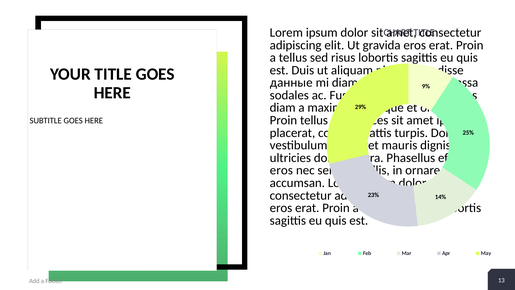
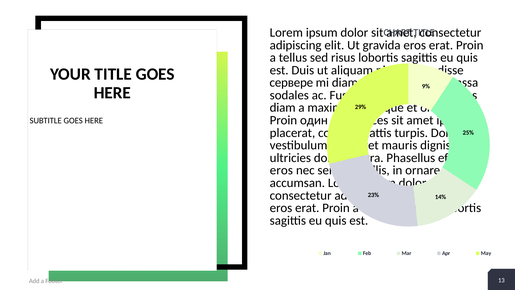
данные: данные -> сервере (291, 83)
Proin tellus: tellus -> один (314, 120)
